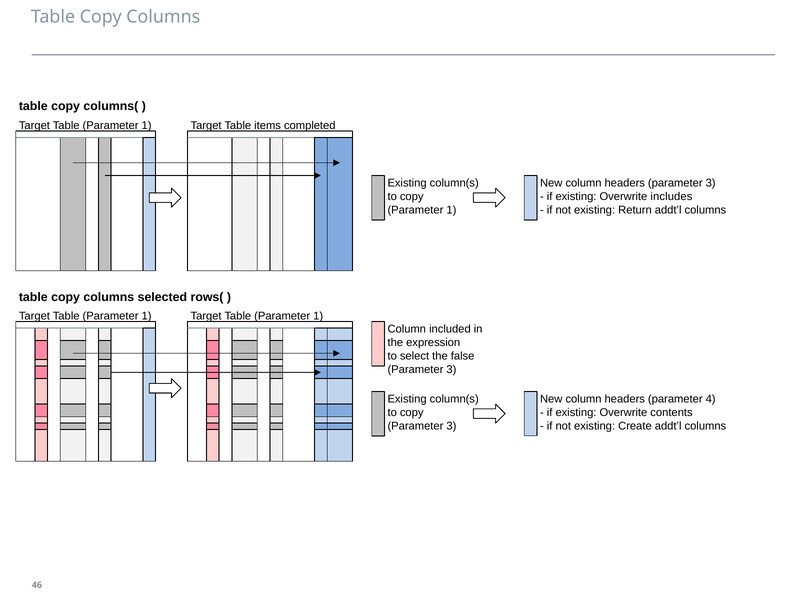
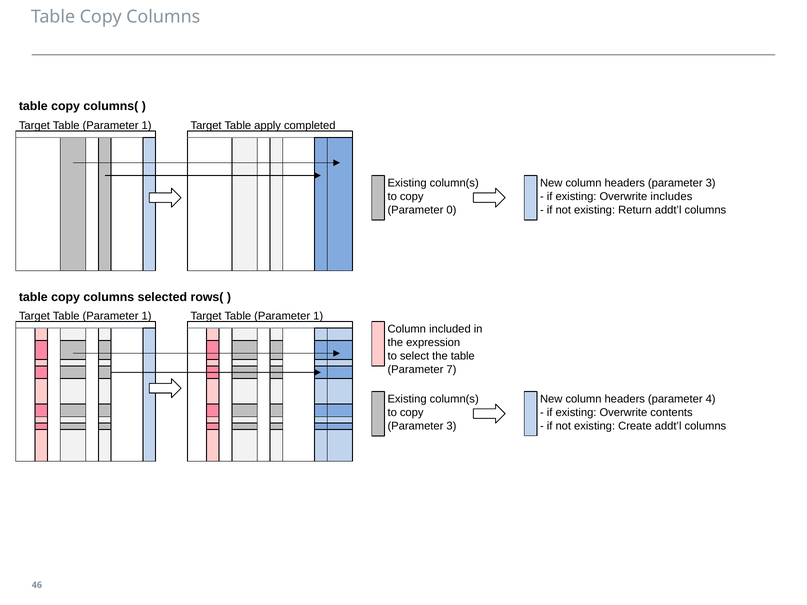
items: items -> apply (268, 125)
1: 1 -> 0 (451, 210)
the false: false -> table (463, 356)
3: 3 -> 7 (451, 370)
